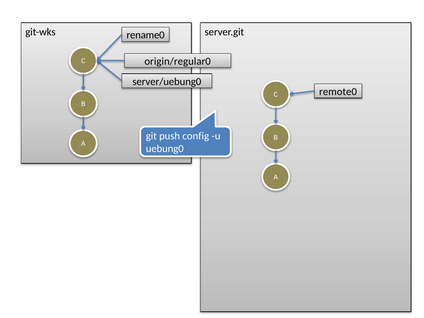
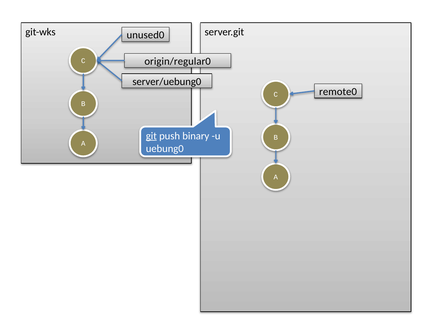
rename0: rename0 -> unused0 (145, 35)
git underline: none -> present (151, 136)
config: config -> binary (196, 136)
